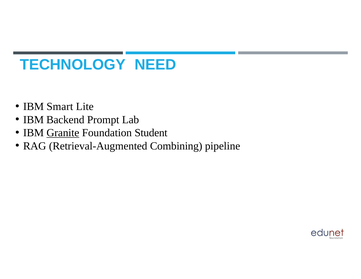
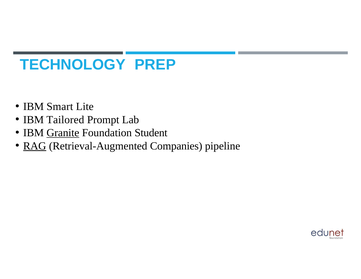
NEED: NEED -> PREP (155, 65)
Backend: Backend -> Tailored (65, 120)
RAG underline: none -> present (35, 146)
Combining: Combining -> Companies (176, 146)
